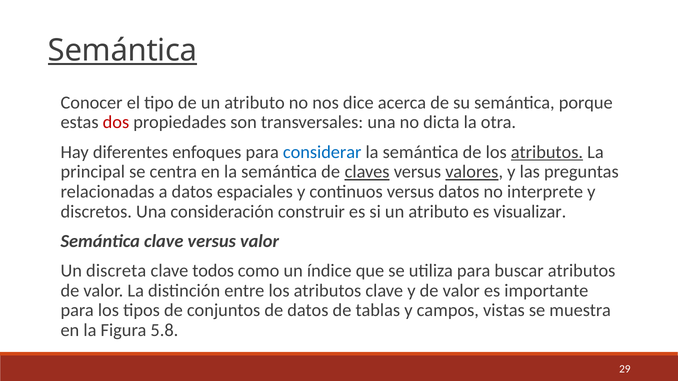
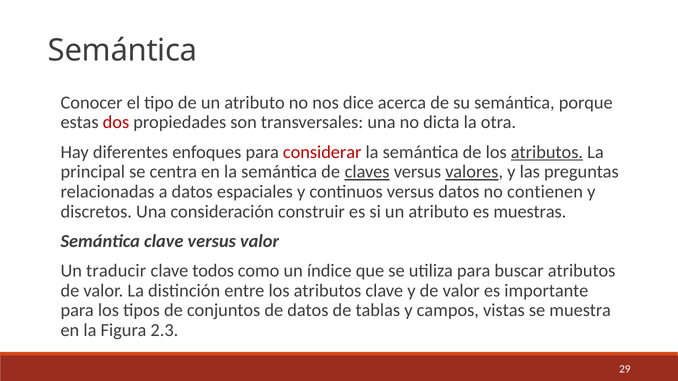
Semántica underline: present -> none (123, 51)
considerar colour: blue -> red (322, 152)
interprete: interprete -> contienen (545, 192)
visualizar: visualizar -> muestras (530, 212)
discreta: discreta -> traducir (116, 271)
5.8: 5.8 -> 2.3 (164, 331)
